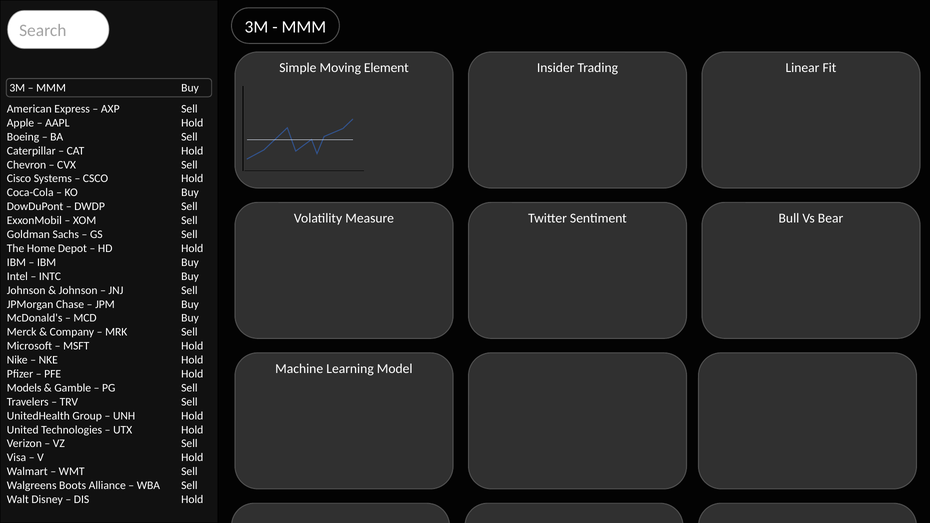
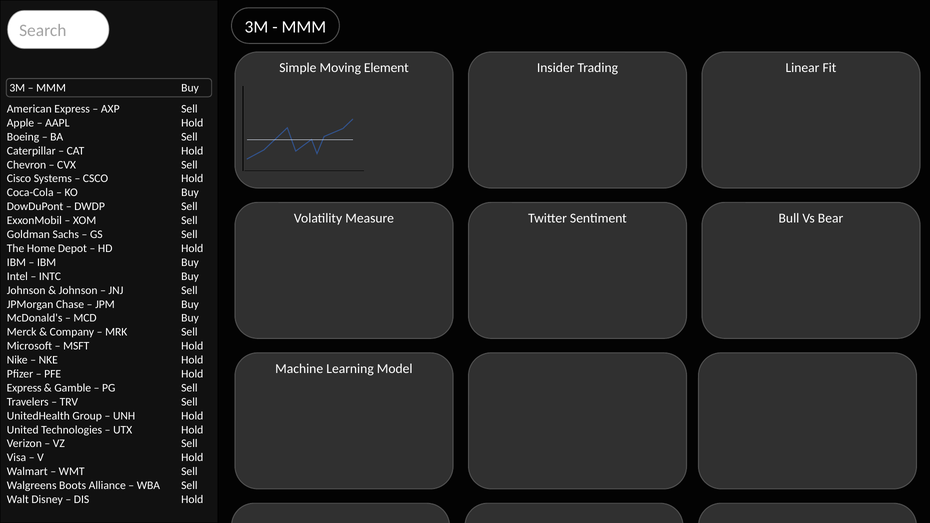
Models: Models -> Express (24, 388)
